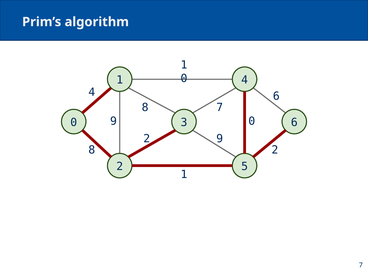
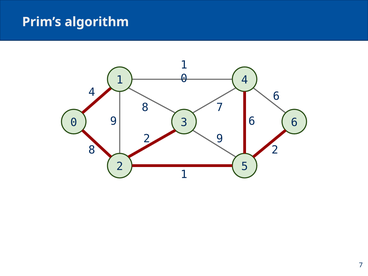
9 0: 0 -> 6 (252, 121)
